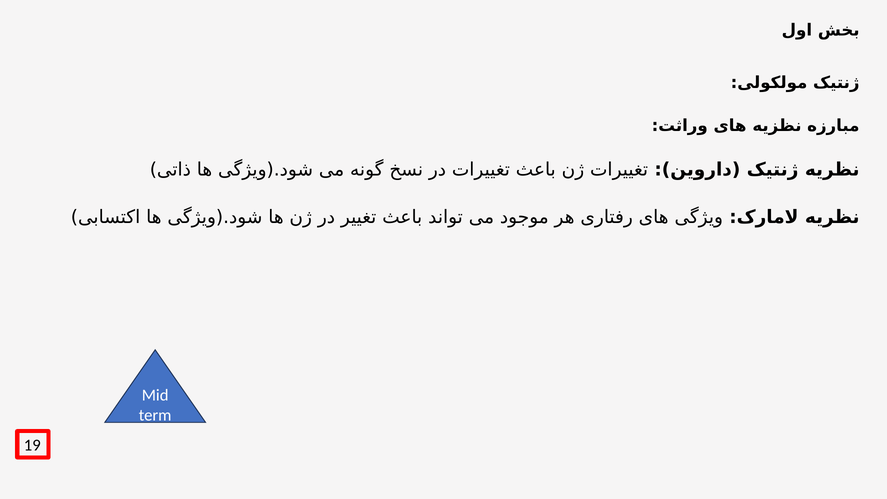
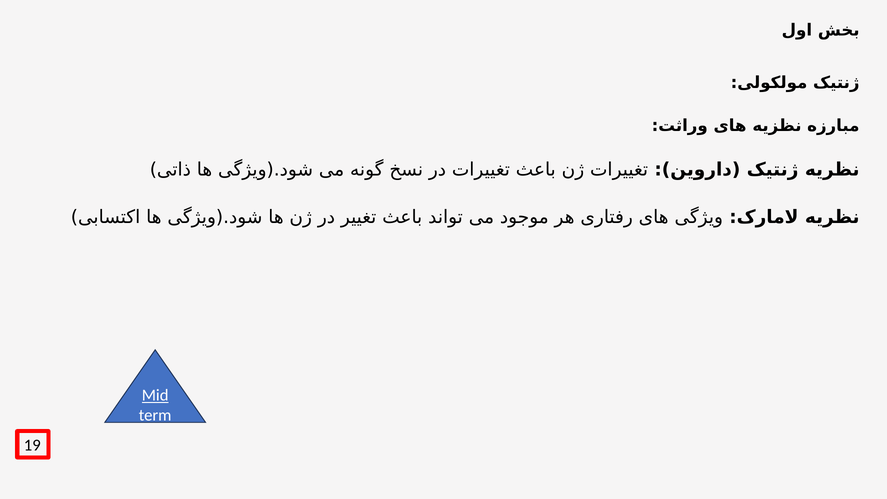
Mid underline: none -> present (155, 395)
